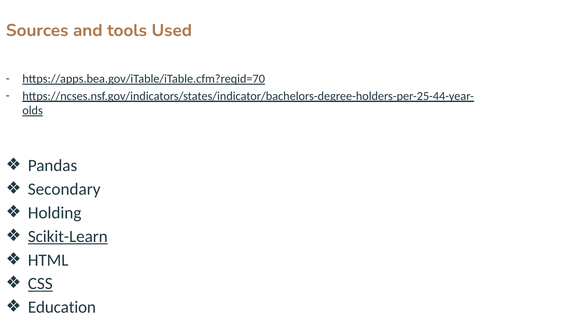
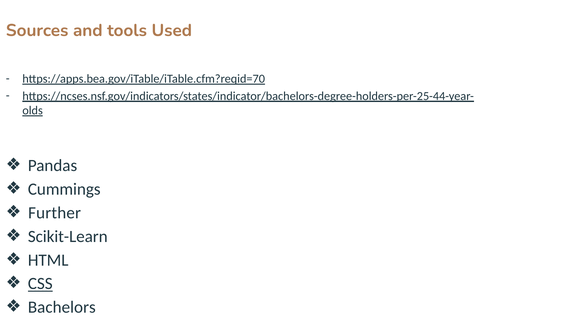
Secondary: Secondary -> Cummings (64, 189)
Holding: Holding -> Further (55, 213)
Scikit-Learn underline: present -> none (68, 236)
Education: Education -> Bachelors (62, 307)
